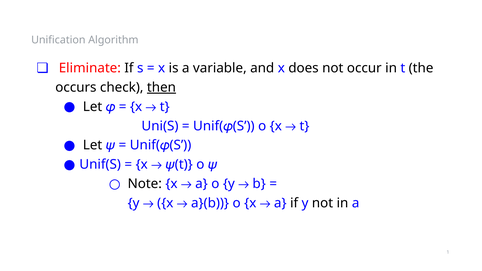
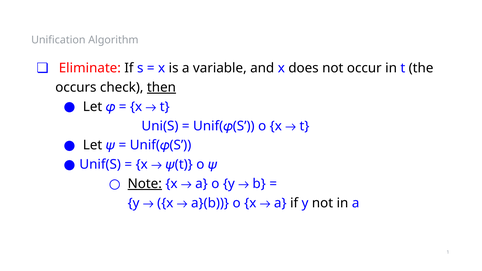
Note underline: none -> present (145, 184)
